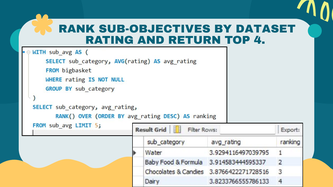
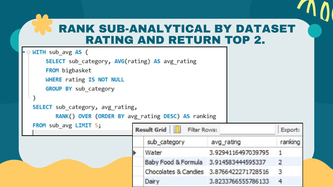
SUB-OBJECTIVES: SUB-OBJECTIVES -> SUB-ANALYTICAL (155, 29)
4: 4 -> 2 (260, 40)
